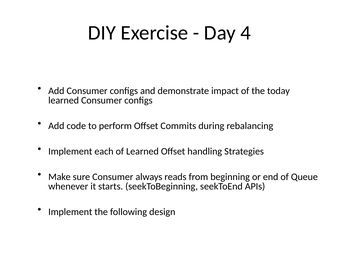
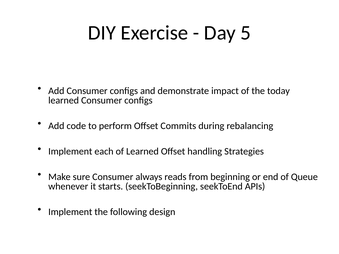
4: 4 -> 5 (246, 33)
